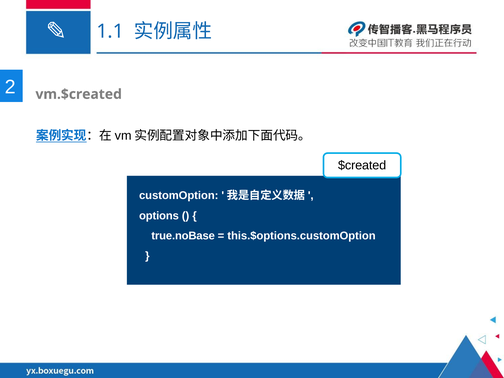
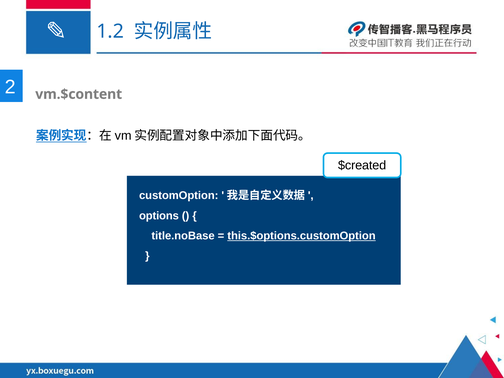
1.1: 1.1 -> 1.2 (110, 31)
vm.$created: vm.$created -> vm.$content (79, 94)
true.noBase: true.noBase -> title.noBase (183, 236)
this.$options.customOption underline: none -> present (301, 236)
